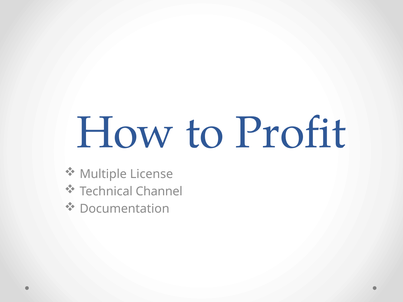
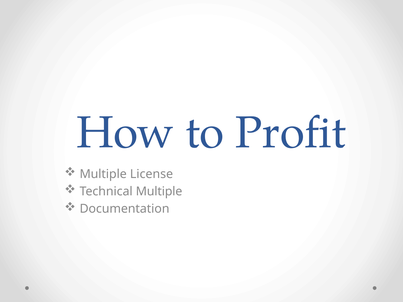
Technical Channel: Channel -> Multiple (159, 192)
